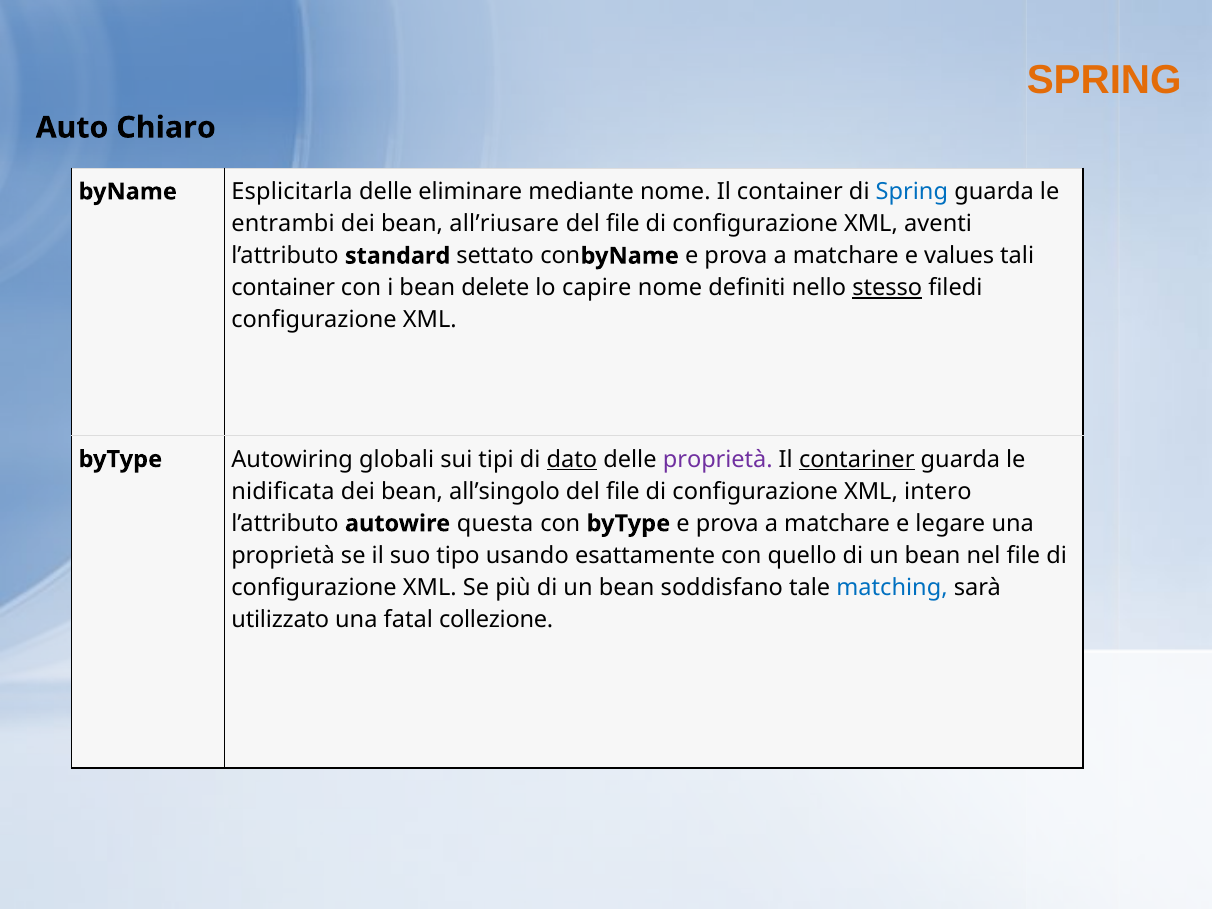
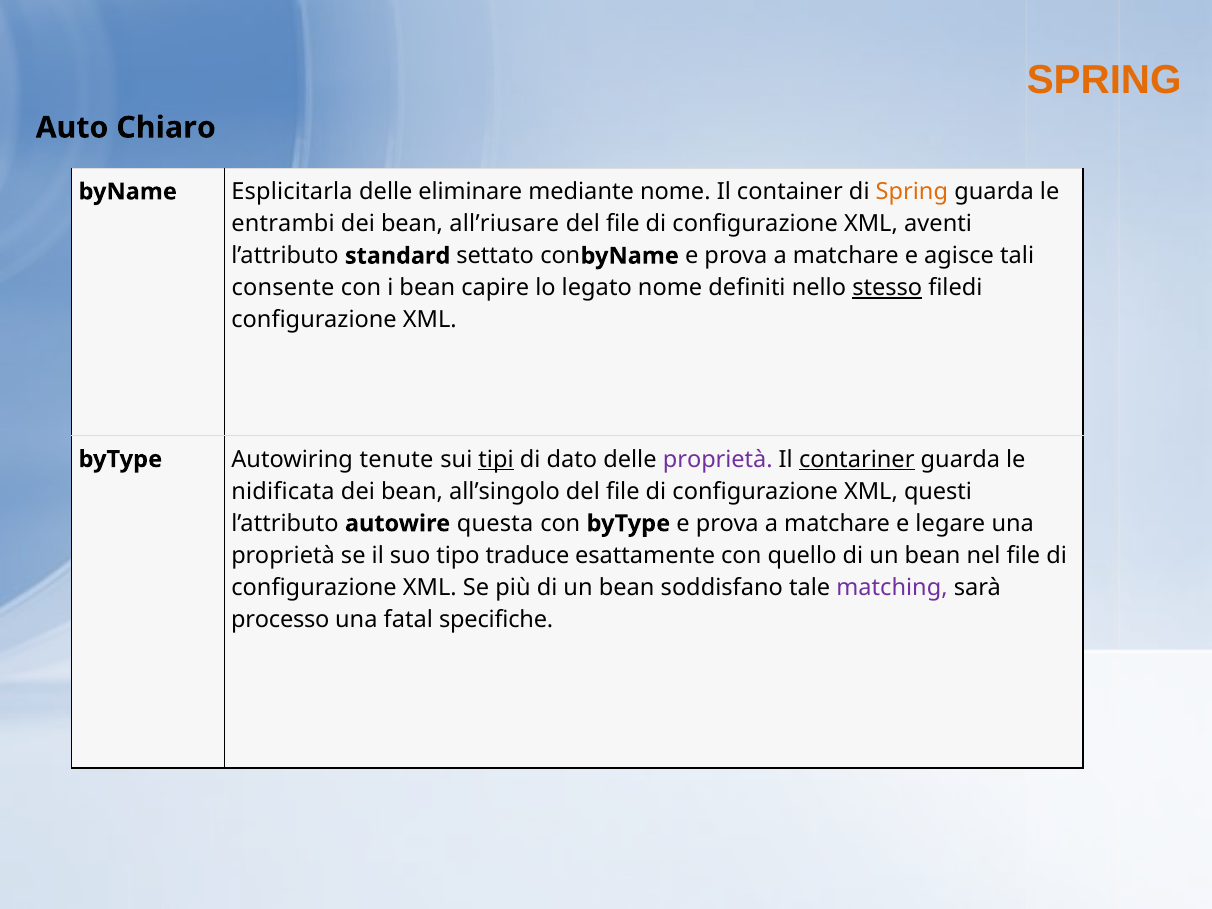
Spring colour: blue -> orange (912, 192)
values: values -> agisce (959, 256)
container: container -> consente (283, 288)
delete: delete -> capire (495, 288)
capire: capire -> legato (597, 288)
globali: globali -> tenute (397, 459)
tipi underline: none -> present (496, 459)
dato underline: present -> none (572, 459)
intero: intero -> questi (938, 491)
usando: usando -> traduce (527, 556)
matching colour: blue -> purple (892, 588)
utilizzato: utilizzato -> processo (280, 620)
collezione: collezione -> specifiche (496, 620)
